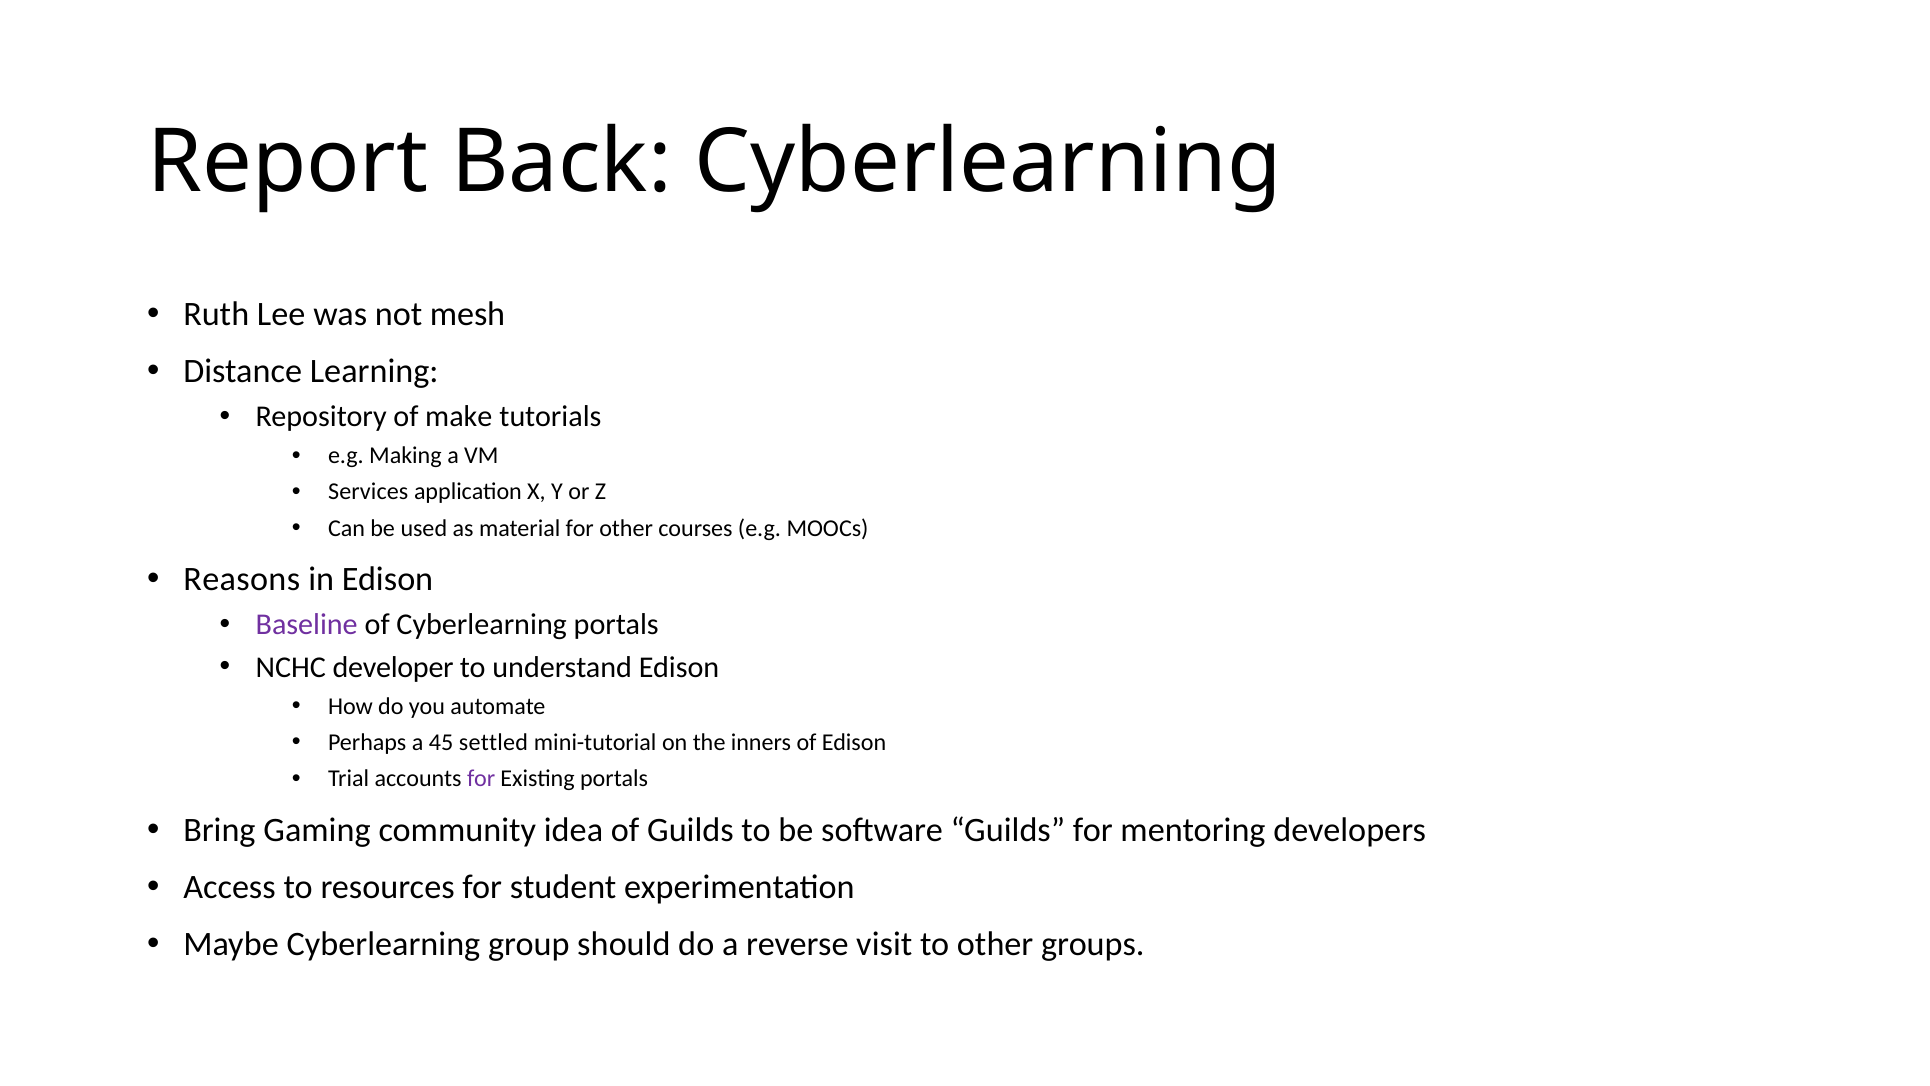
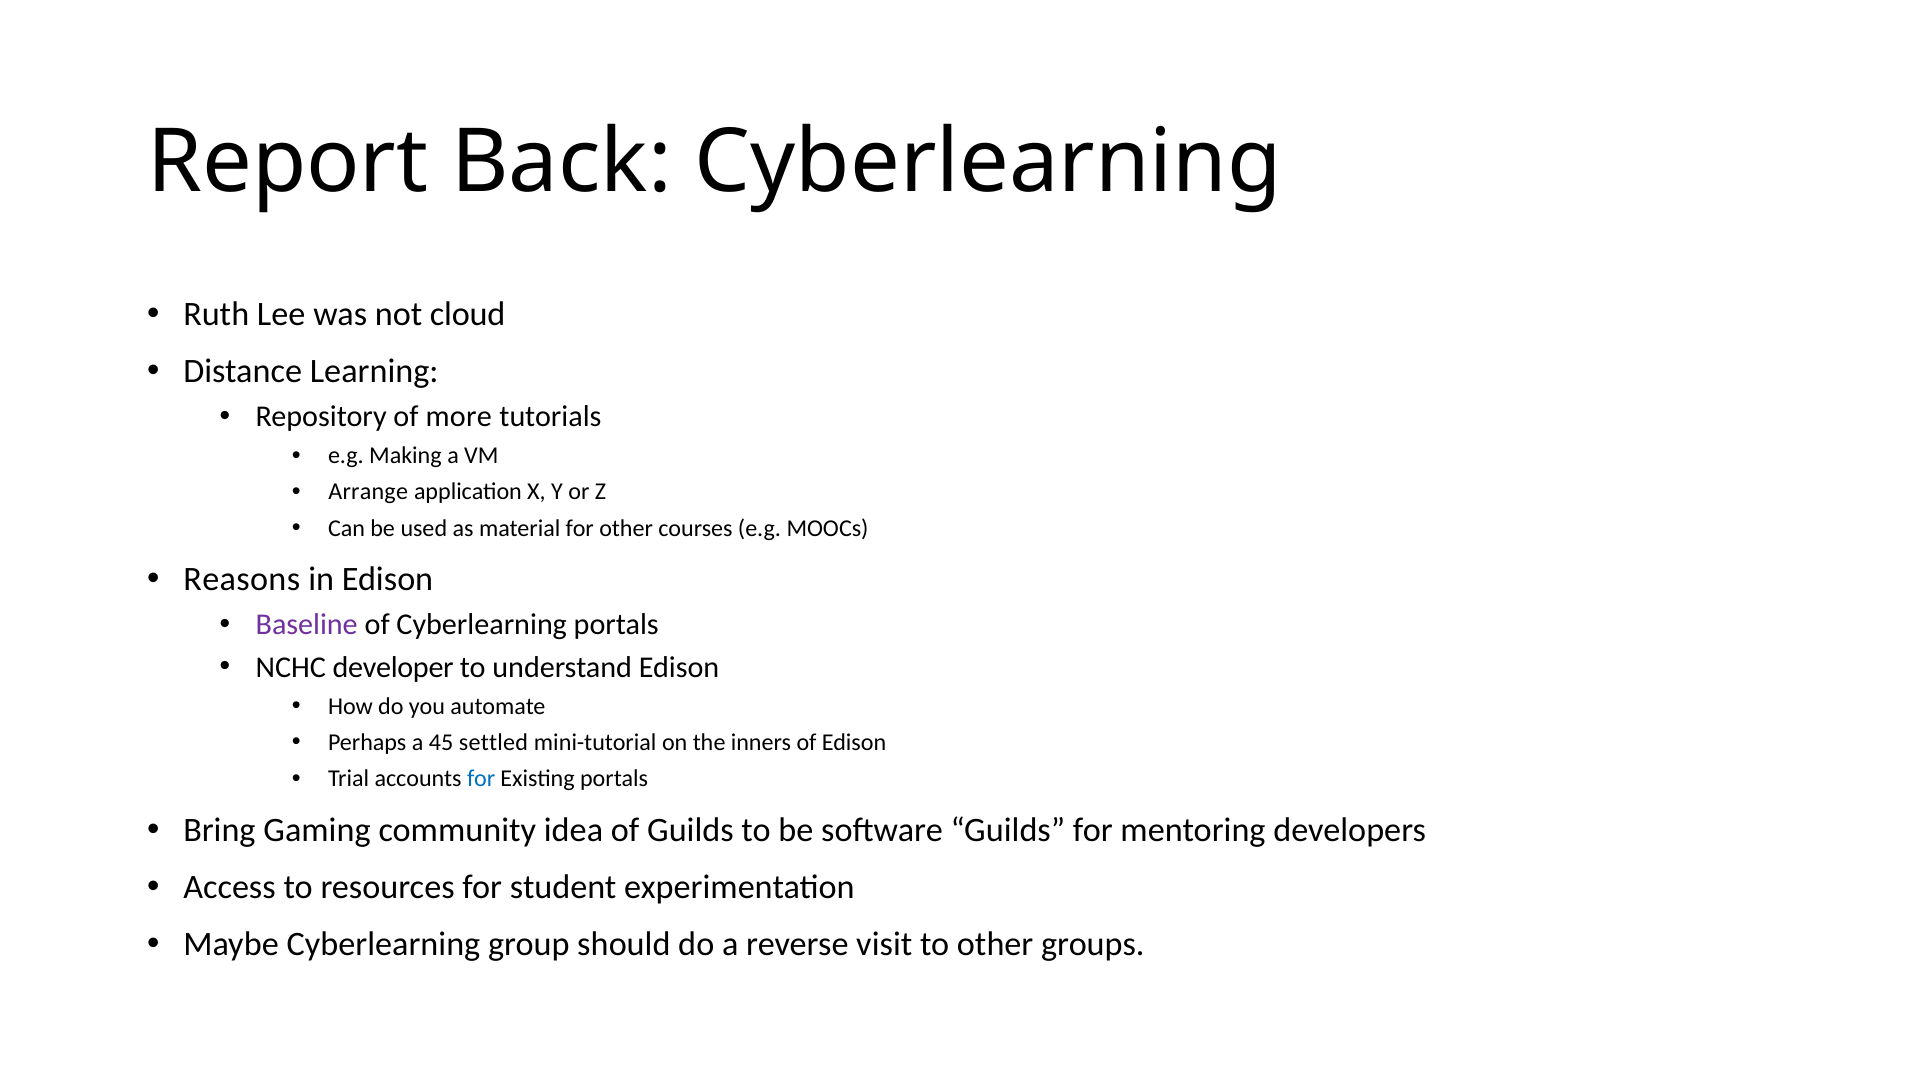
mesh: mesh -> cloud (468, 314)
make: make -> more (459, 416)
Services: Services -> Arrange (368, 492)
for colour: purple -> blue (481, 778)
